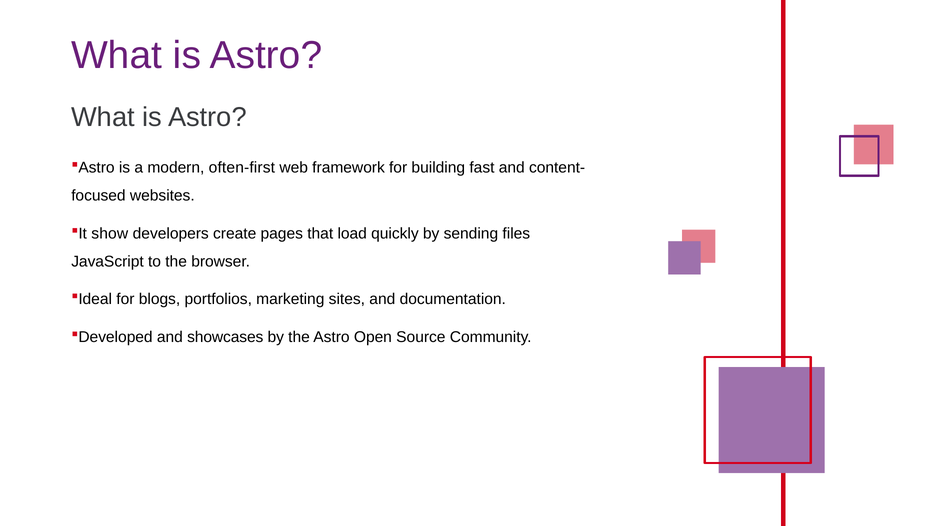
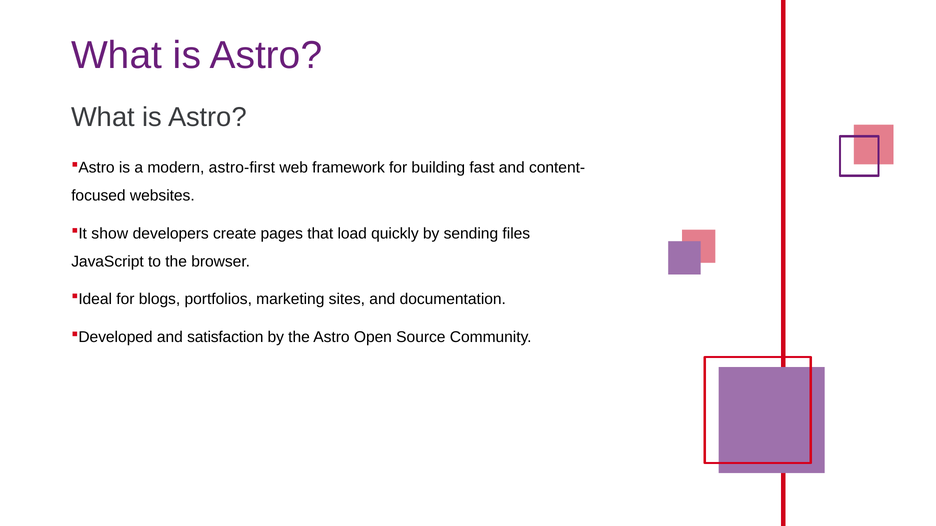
often-first: often-first -> astro-first (242, 168)
showcases: showcases -> satisfaction (225, 337)
